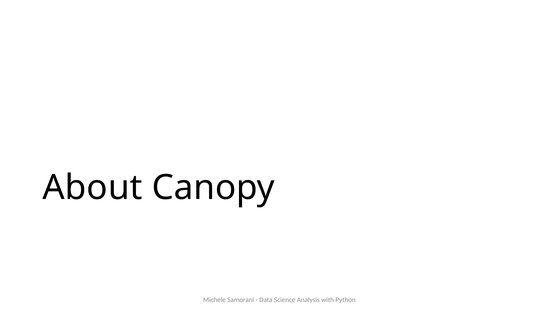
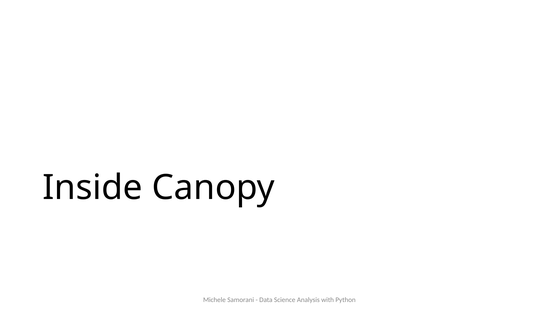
About: About -> Inside (93, 188)
